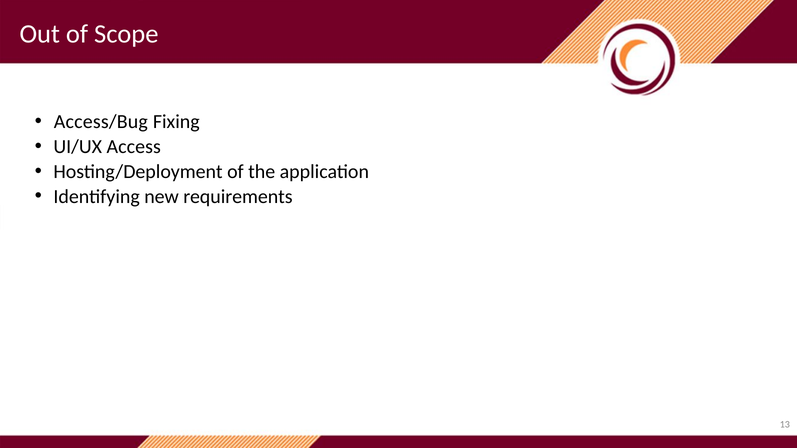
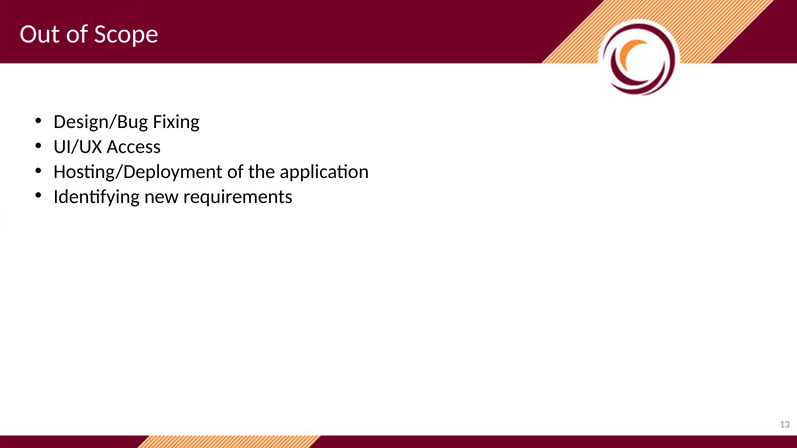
Access/Bug: Access/Bug -> Design/Bug (101, 122)
